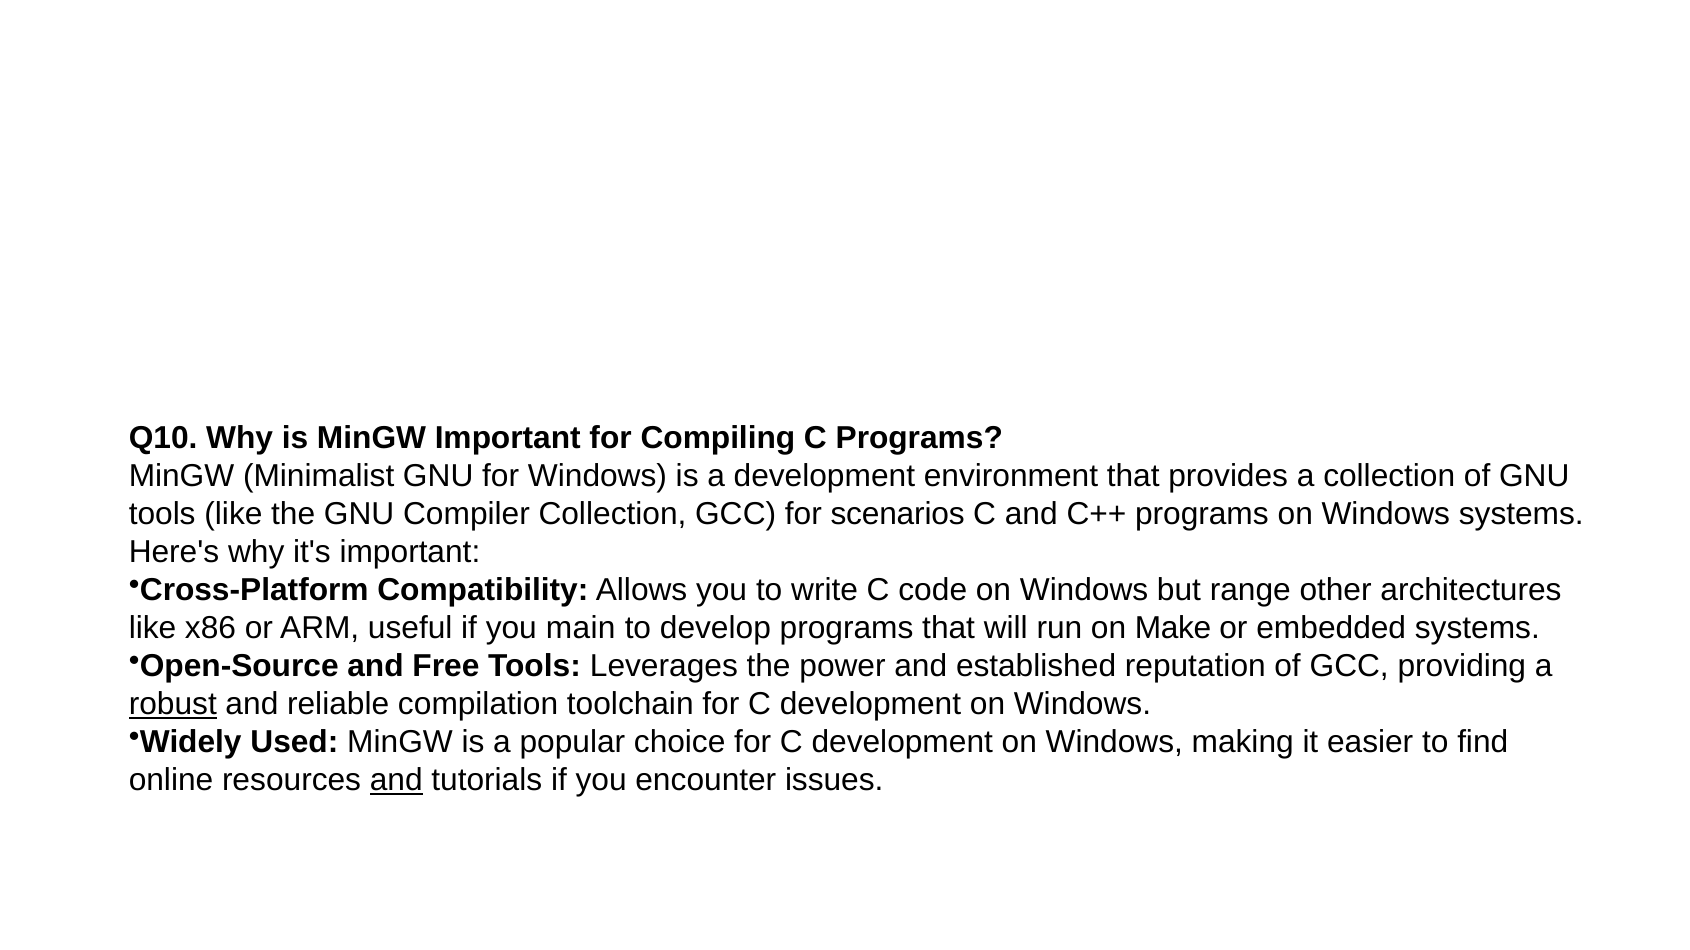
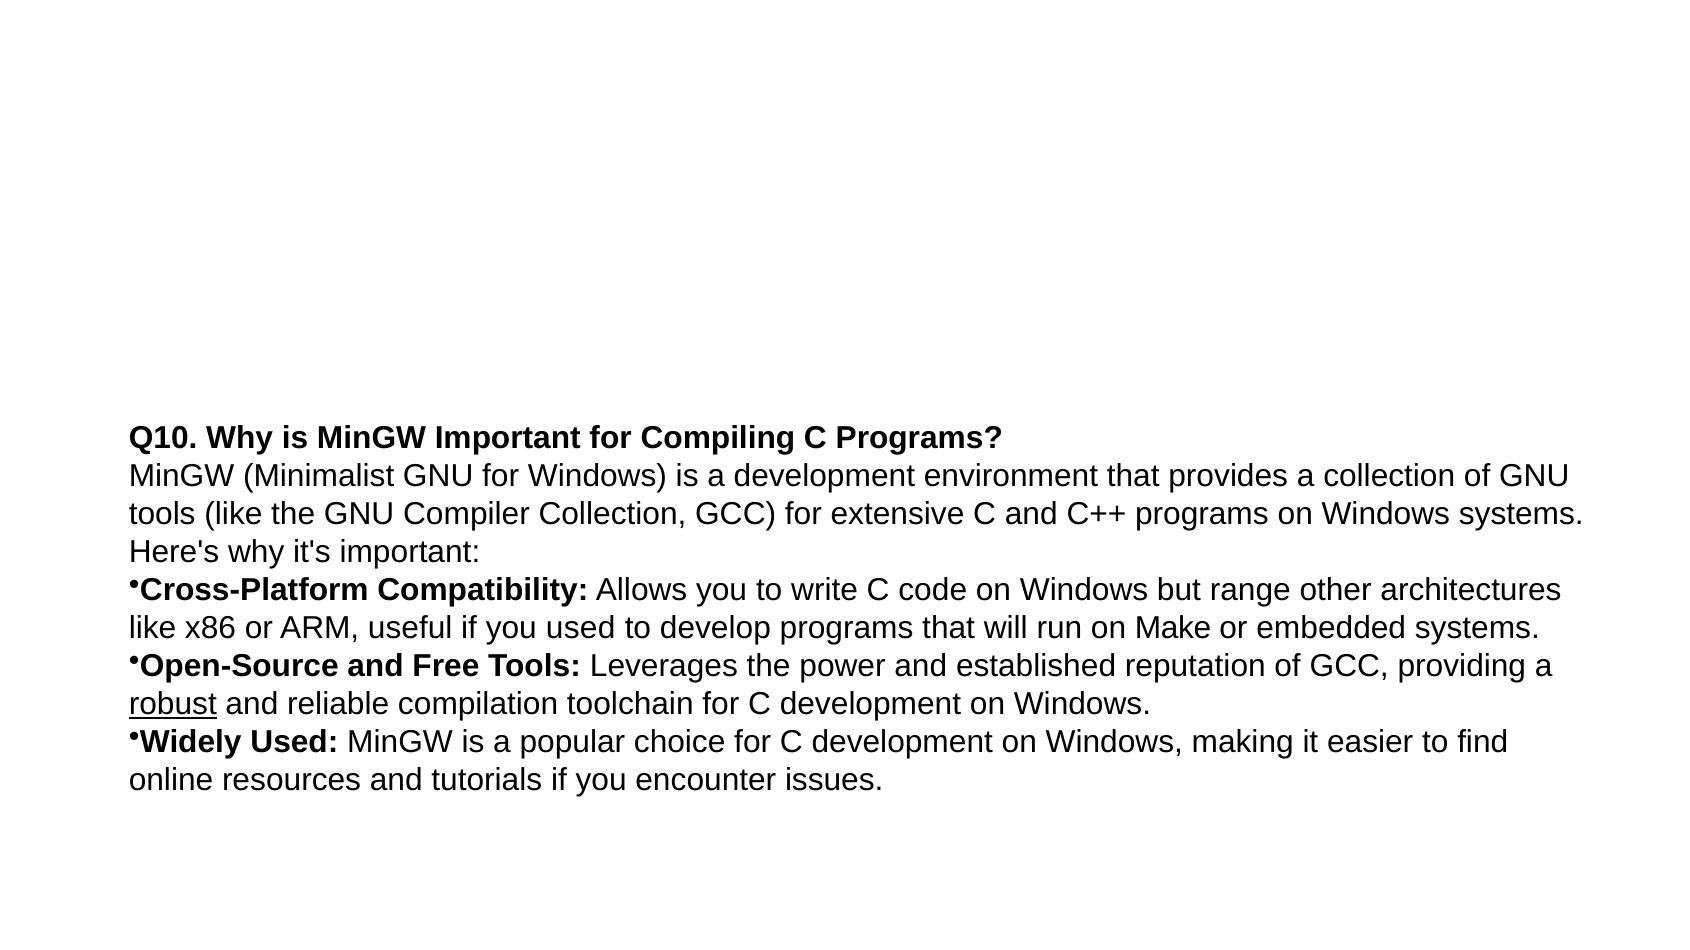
scenarios: scenarios -> extensive (897, 515)
you main: main -> used (581, 629)
and underline: present -> none (396, 781)
